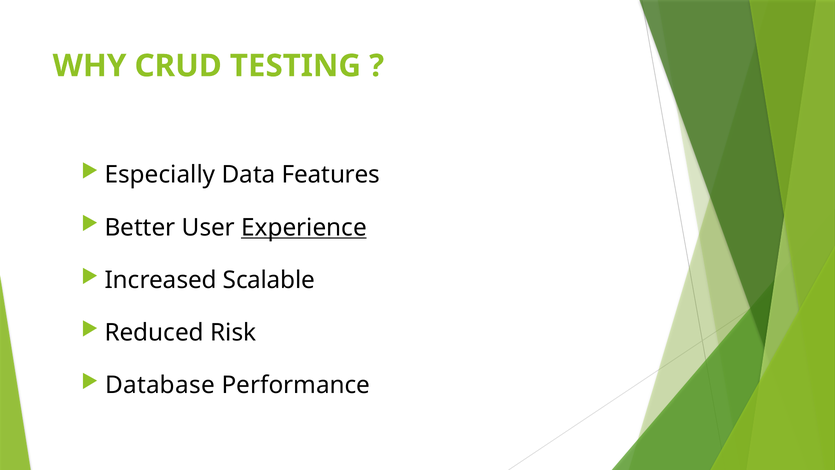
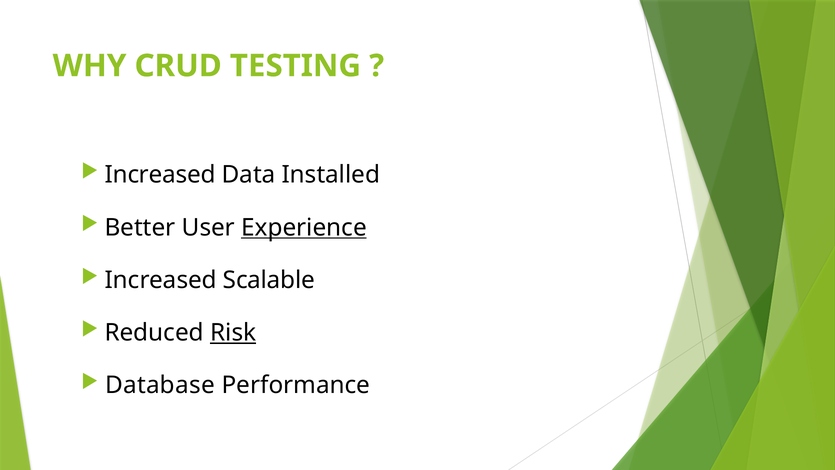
Especially: Especially -> Increased (160, 175)
Features: Features -> Installed (331, 175)
Risk underline: none -> present (233, 332)
